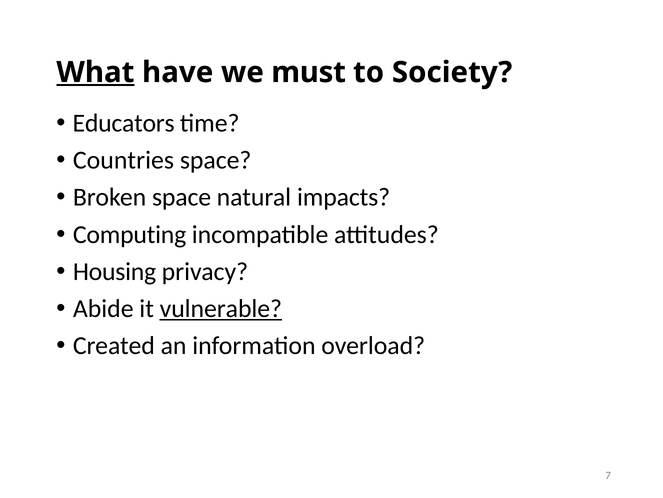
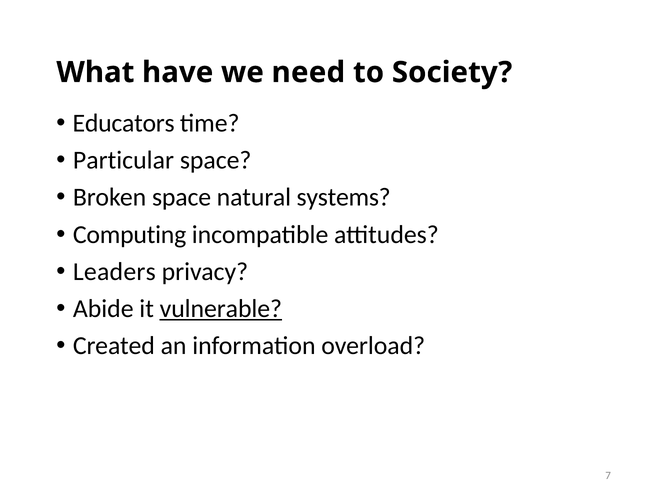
What underline: present -> none (95, 72)
must: must -> need (308, 72)
Countries: Countries -> Particular (123, 160)
impacts: impacts -> systems (344, 197)
Housing: Housing -> Leaders (114, 271)
